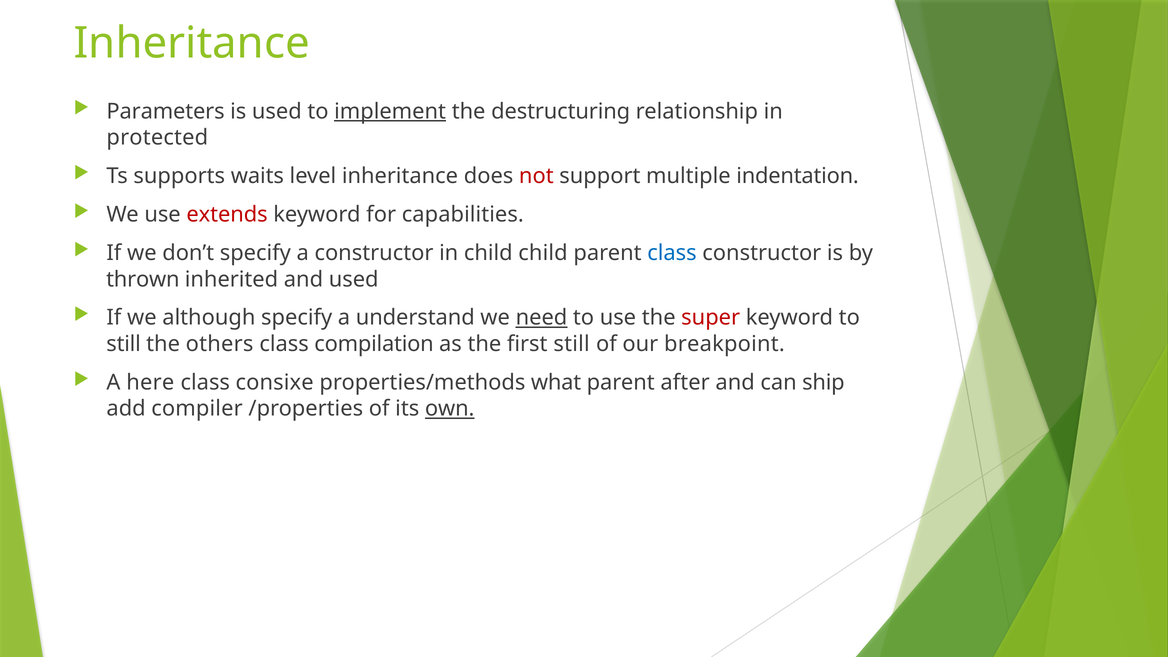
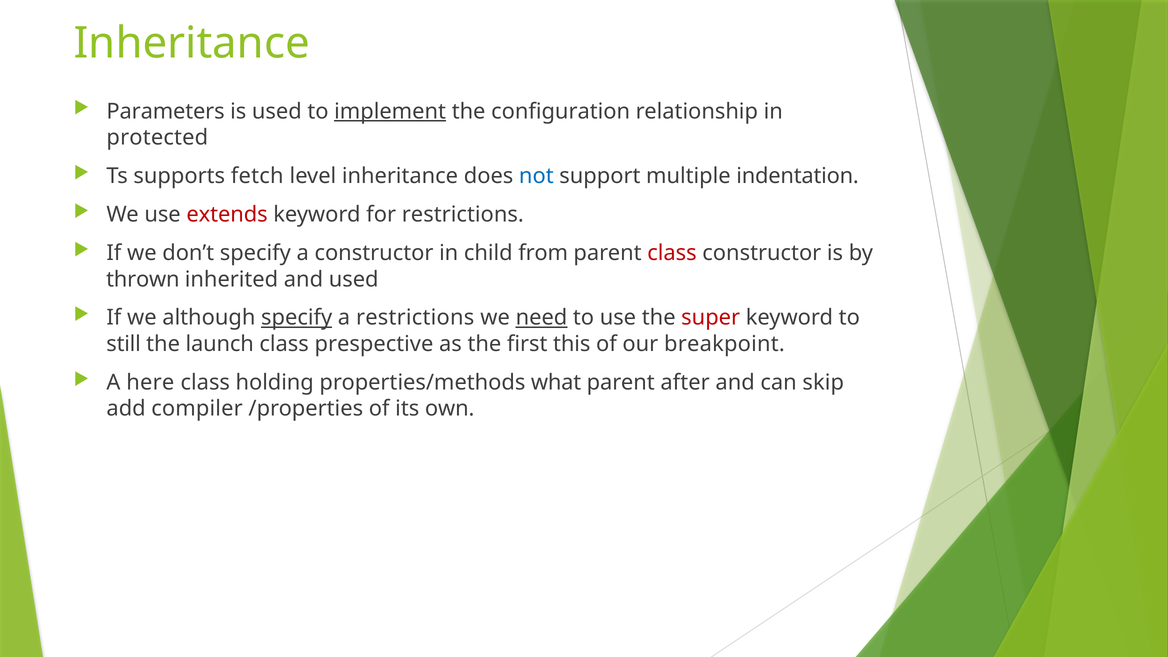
destructuring: destructuring -> configuration (561, 111)
waits: waits -> fetch (257, 176)
not colour: red -> blue (536, 176)
for capabilities: capabilities -> restrictions (463, 215)
child child: child -> from (543, 253)
class colour: blue -> red (672, 253)
specify underline: none -> present (297, 318)
a understand: understand -> restrictions (415, 318)
others: others -> launch (220, 344)
compilation: compilation -> prespective (374, 344)
first still: still -> this (572, 344)
consixe: consixe -> holding (275, 382)
ship: ship -> skip (823, 382)
own underline: present -> none (450, 409)
